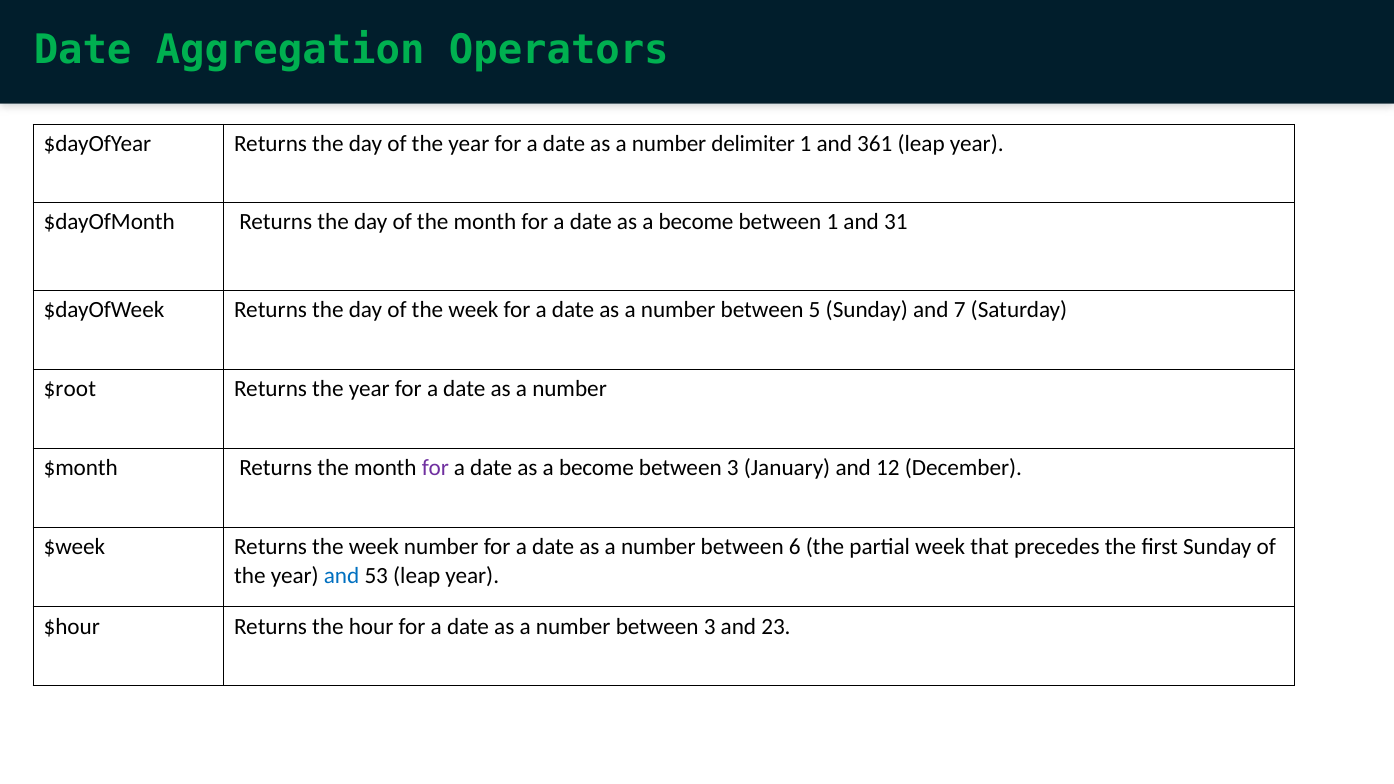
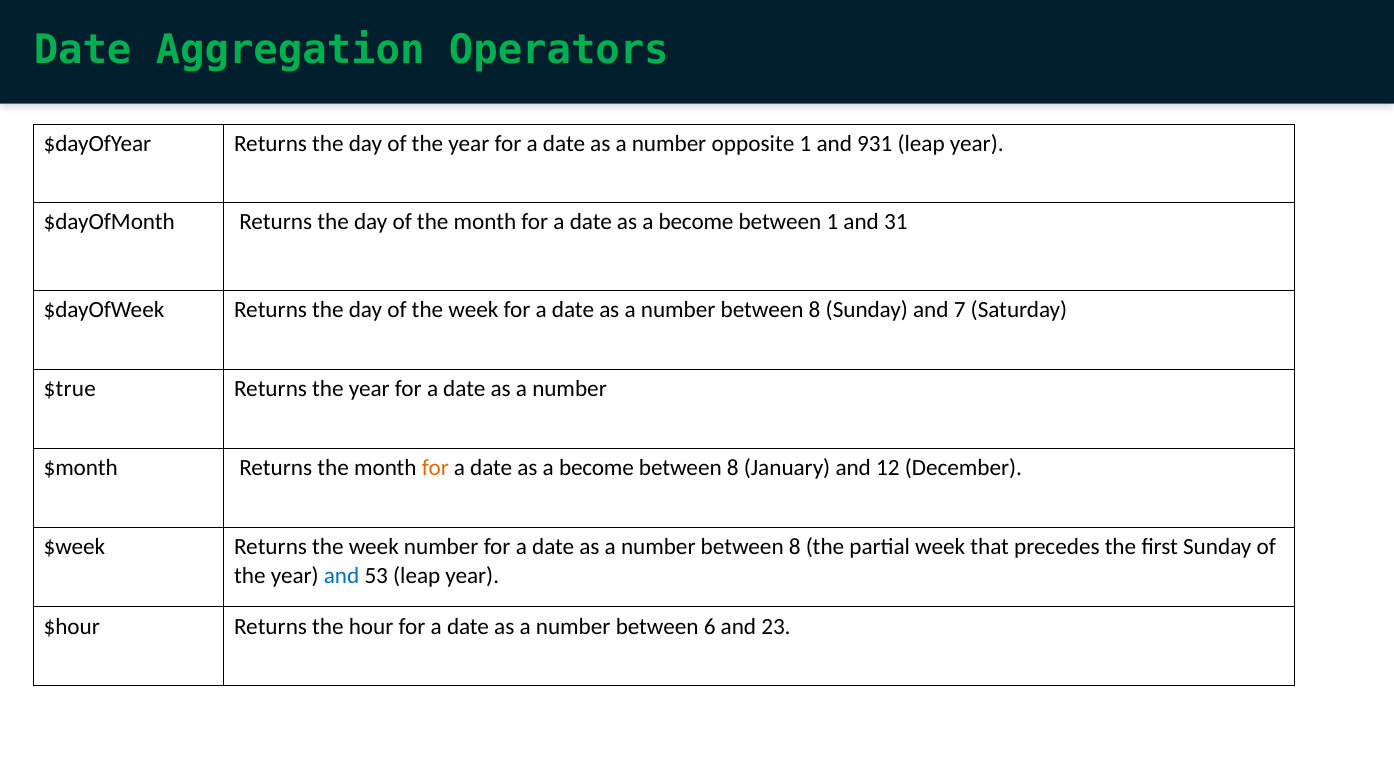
delimiter: delimiter -> opposite (753, 144)
361: 361 -> 931 (875, 144)
5: 5 -> 8 (815, 310)
$root: $root -> $true (70, 389)
for colour: purple -> orange (435, 468)
3: 3 -> 8 (733, 468)
6: 6 -> 8 (795, 547)
number between 3: 3 -> 6 (710, 626)
